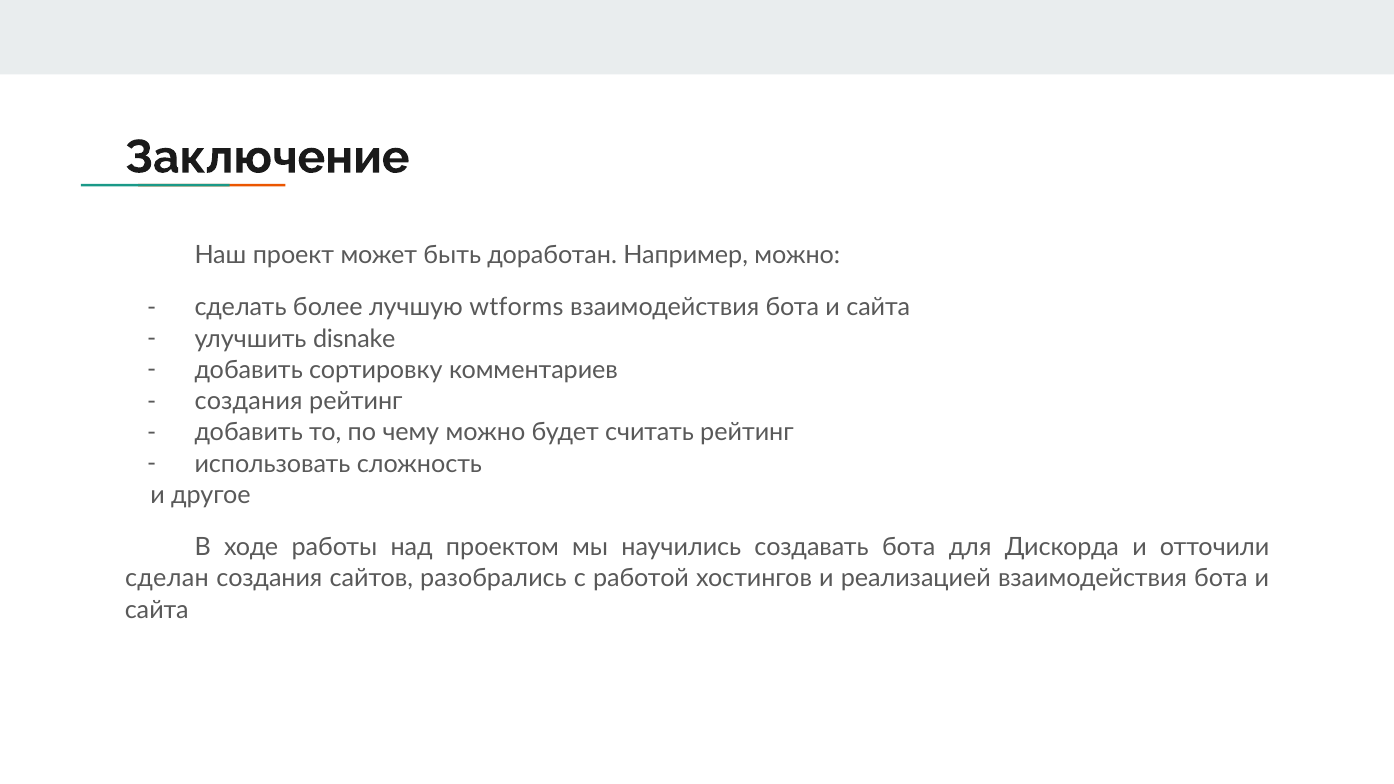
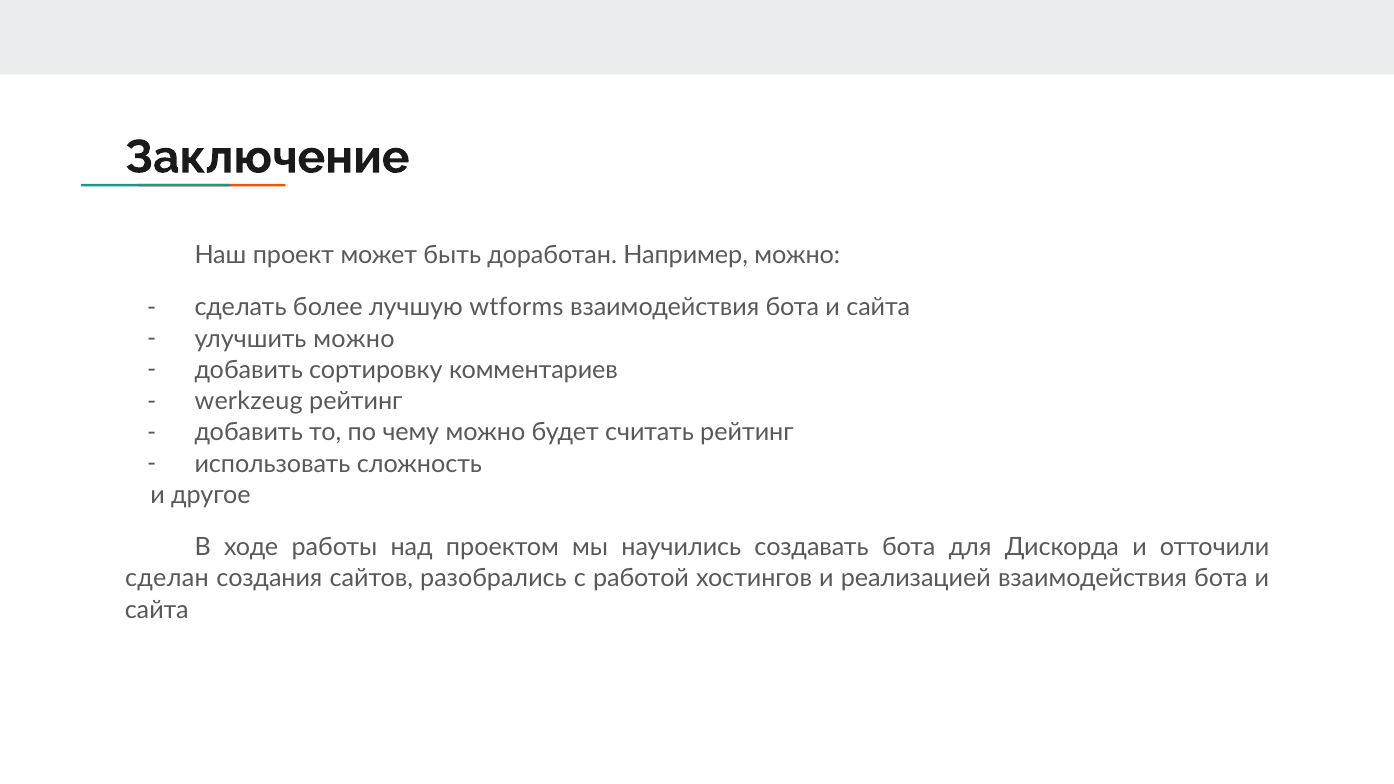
улучшить disnake: disnake -> можно (354, 339)
создания: создания -> werkzeug (249, 401)
